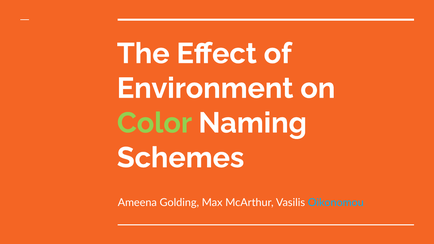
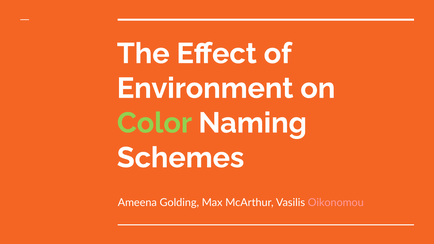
Oikonomou colour: light blue -> pink (336, 203)
